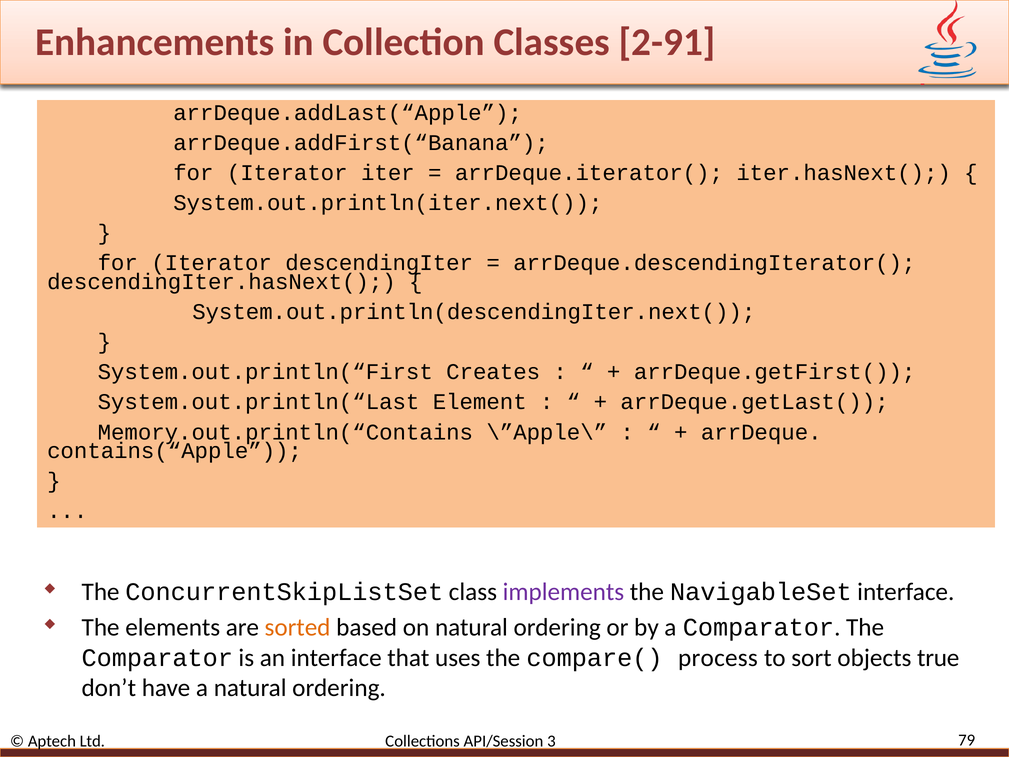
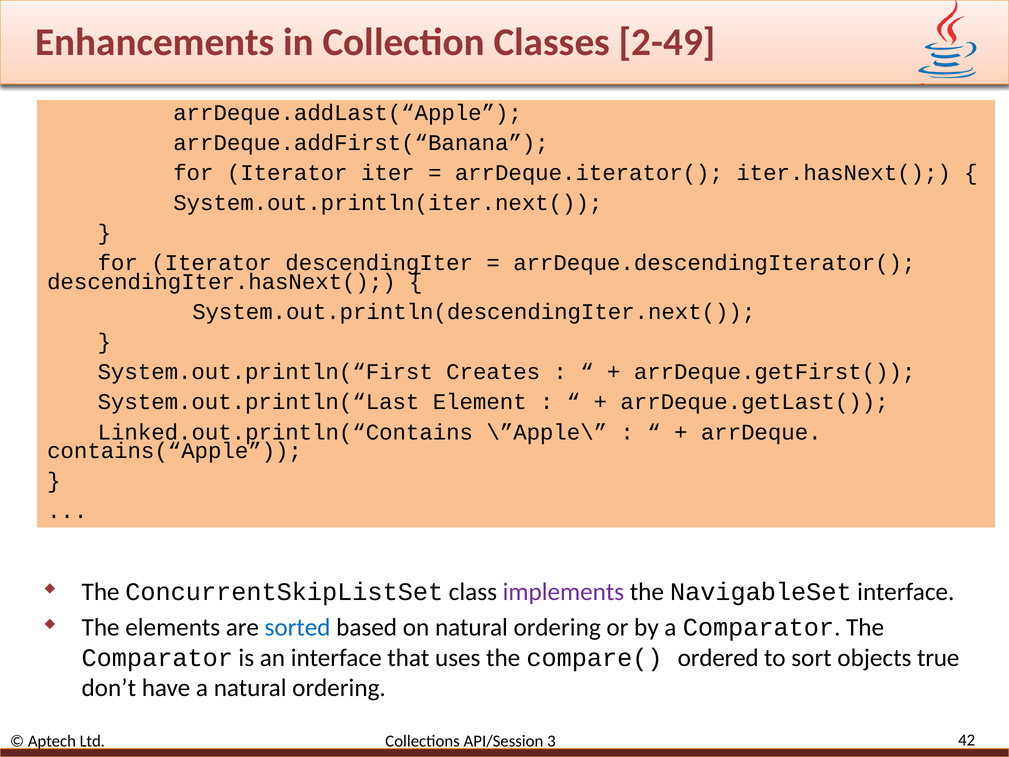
2-91: 2-91 -> 2-49 (667, 42)
Memory.out.println(“Contains: Memory.out.println(“Contains -> Linked.out.println(“Contains (285, 432)
sorted colour: orange -> blue (298, 627)
process: process -> ordered (718, 657)
79: 79 -> 42 (967, 740)
